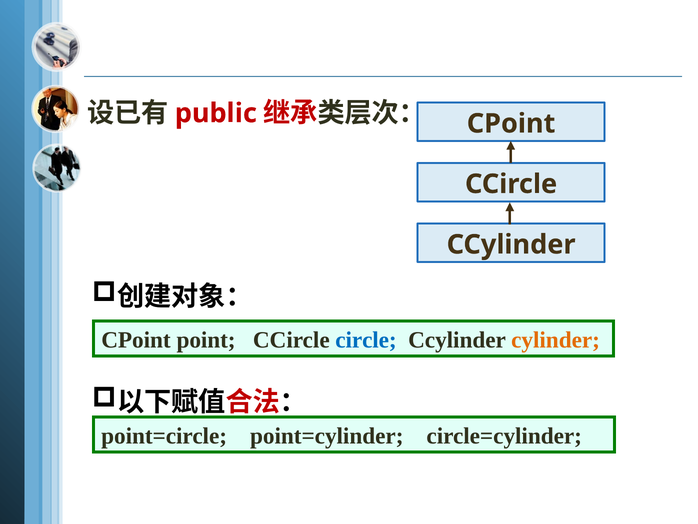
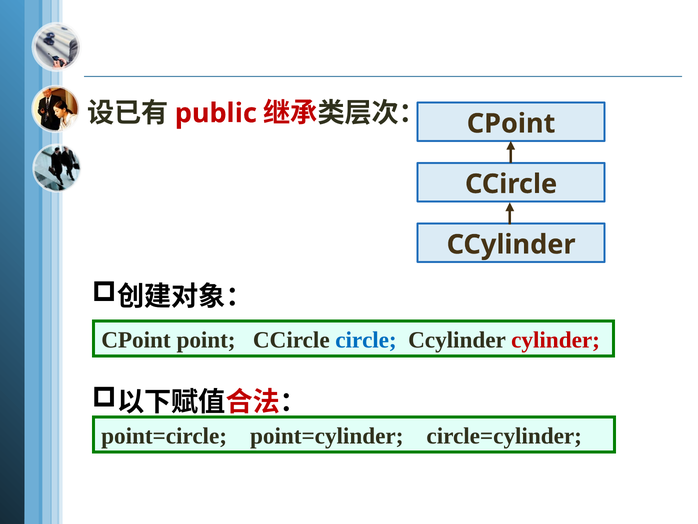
cylinder colour: orange -> red (556, 340)
